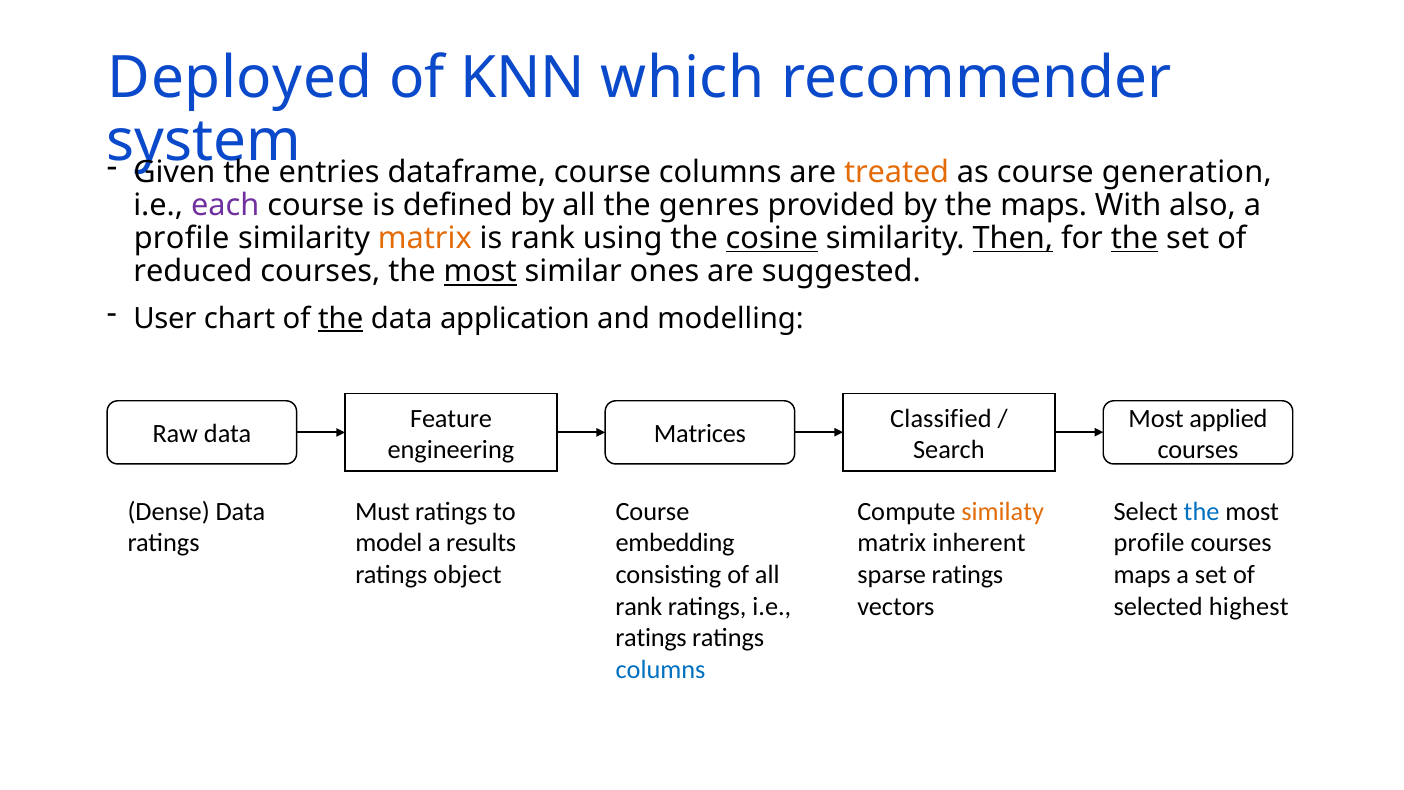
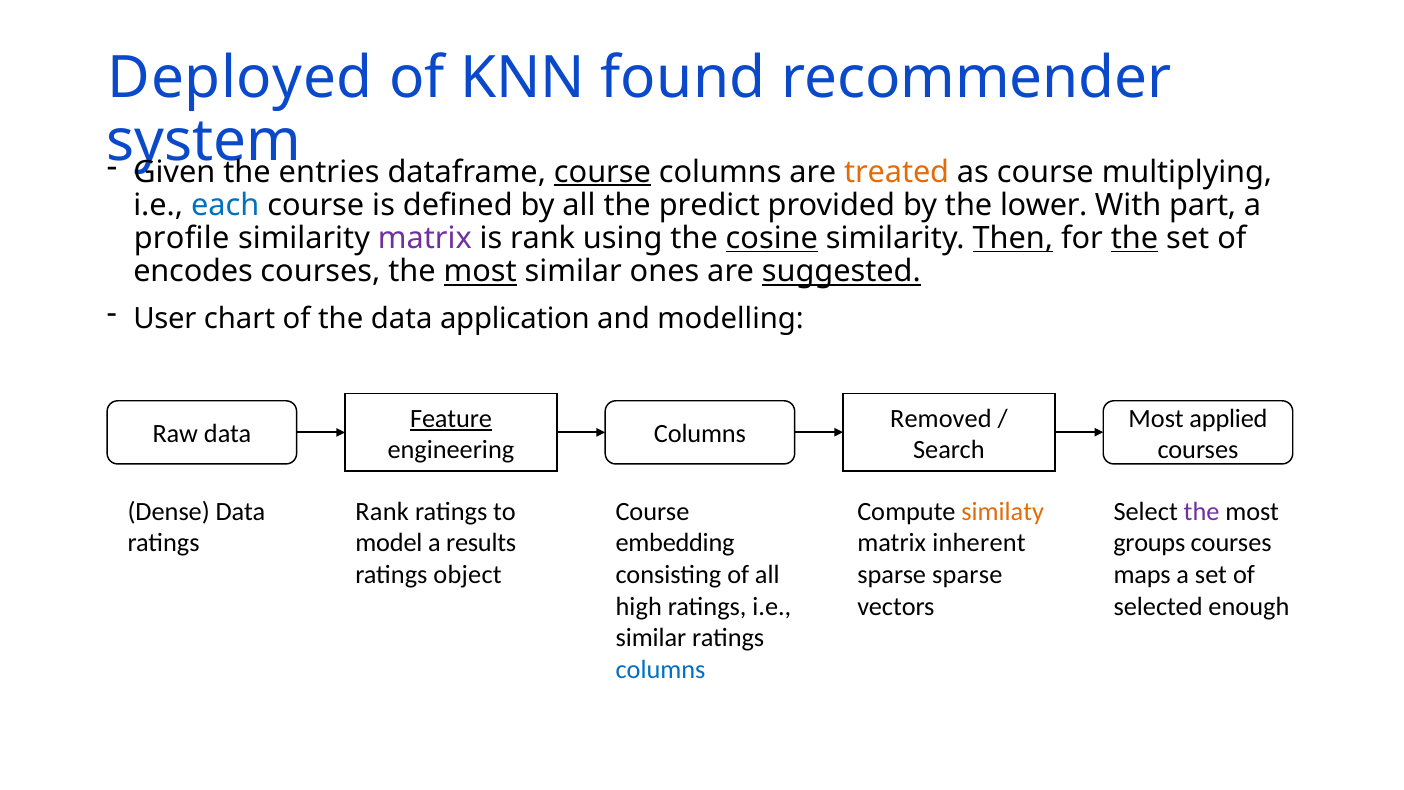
which: which -> found (683, 78)
course underline: none -> present (602, 172)
generation: generation -> multiplying (1187, 172)
each colour: purple -> blue (225, 205)
genres: genres -> predict (709, 205)
the maps: maps -> lower (1044, 205)
also: also -> part (1203, 205)
matrix colour: orange -> purple (425, 238)
reduced: reduced -> encodes (193, 271)
suggested underline: none -> present (841, 271)
the underline: present -> none (341, 318)
Feature underline: none -> present (451, 418)
Classified: Classified -> Removed (941, 418)
Matrices: Matrices -> Columns (700, 434)
Must: Must -> Rank (382, 511)
the colour: blue -> purple (1202, 511)
profile: profile -> groups (1149, 543)
sparse ratings: ratings -> sparse (967, 575)
rank: rank -> high (639, 606)
highest: highest -> enough (1249, 606)
ratings: ratings -> similar (651, 638)
